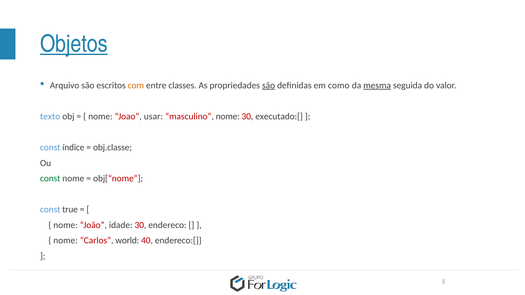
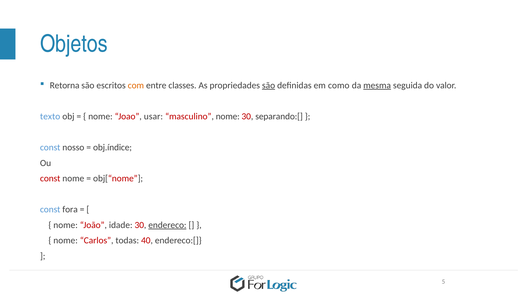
Objetos underline: present -> none (74, 44)
Arquivo: Arquivo -> Retorna (65, 86)
executado:[: executado:[ -> separando:[ (279, 117)
índice: índice -> nosso (73, 148)
obj.classe: obj.classe -> obj.índice (112, 148)
const colour: green -> red (50, 179)
true: true -> fora (70, 210)
endereco underline: none -> present (167, 225)
world: world -> todas (127, 241)
